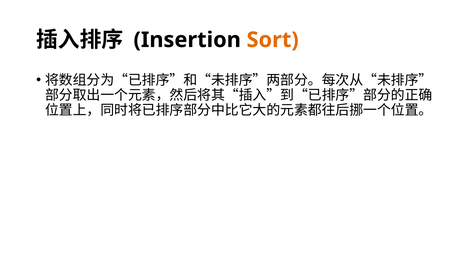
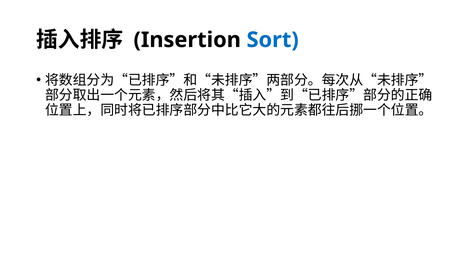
Sort colour: orange -> blue (273, 40)
